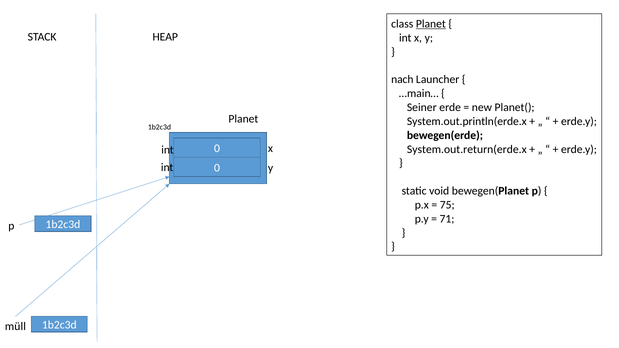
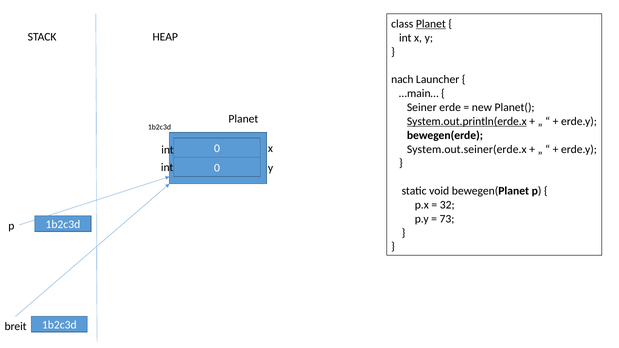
System.out.println(erde.x underline: none -> present (467, 121)
System.out.return(erde.x: System.out.return(erde.x -> System.out.seiner(erde.x (467, 149)
75: 75 -> 32 (447, 205)
71: 71 -> 73 (447, 219)
müll: müll -> breit (16, 327)
